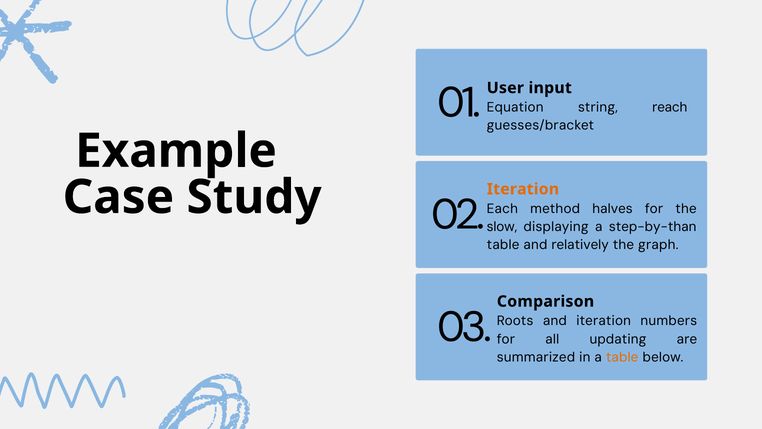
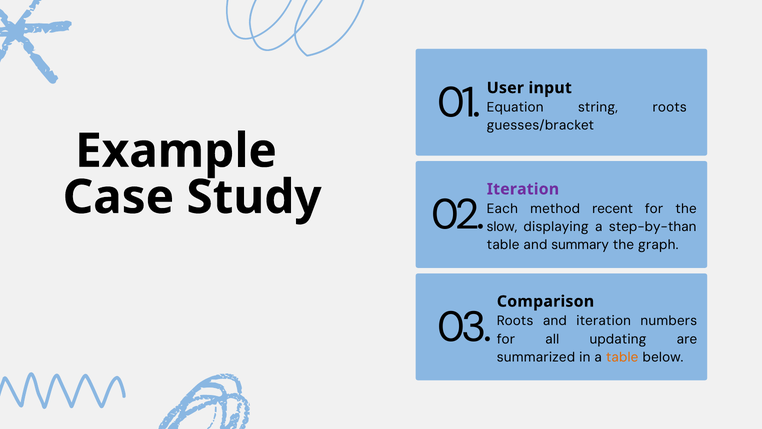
string reach: reach -> roots (670, 107)
Iteration colour: orange -> purple (523, 189)
halves: halves -> recent (613, 208)
relatively: relatively -> summary (580, 245)
